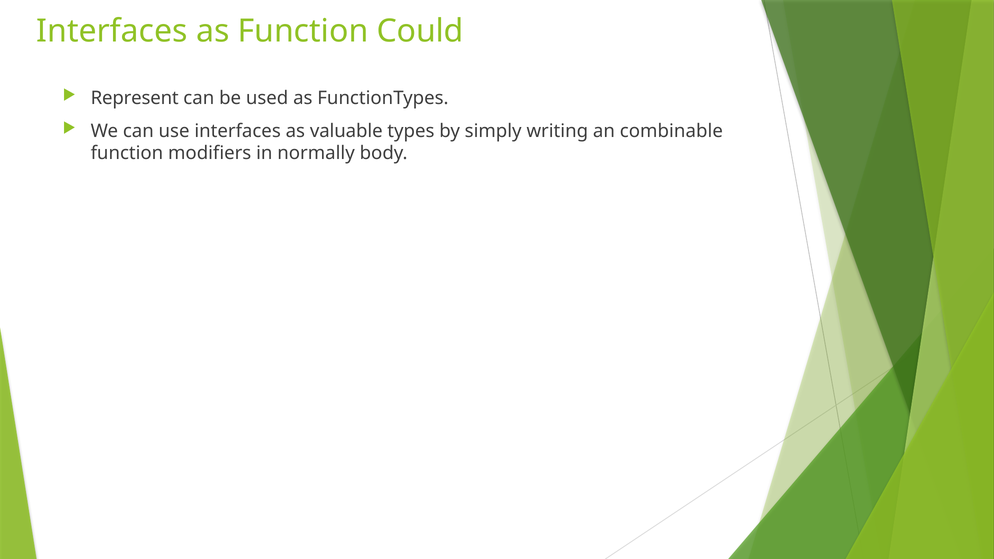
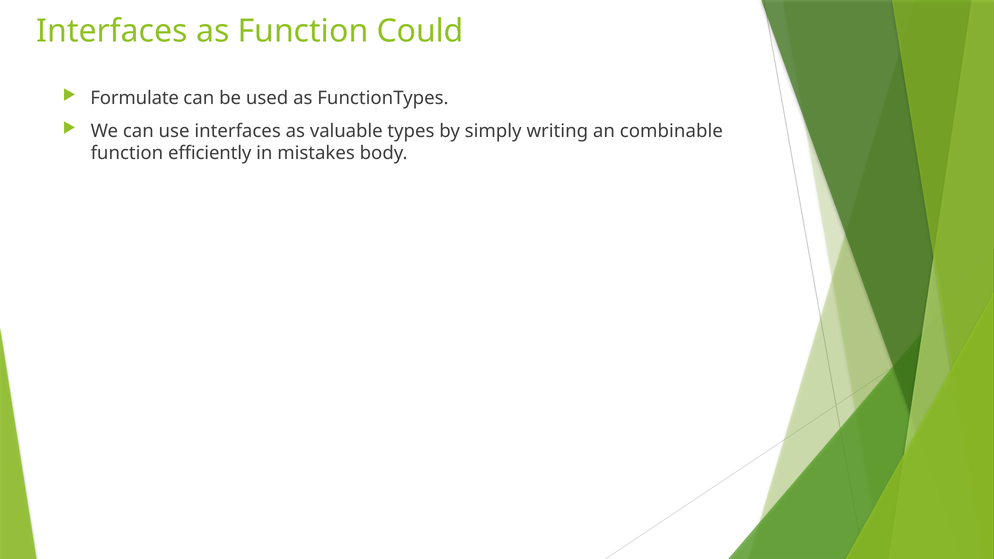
Represent: Represent -> Formulate (135, 98)
modifiers: modifiers -> efficiently (210, 153)
normally: normally -> mistakes (316, 153)
